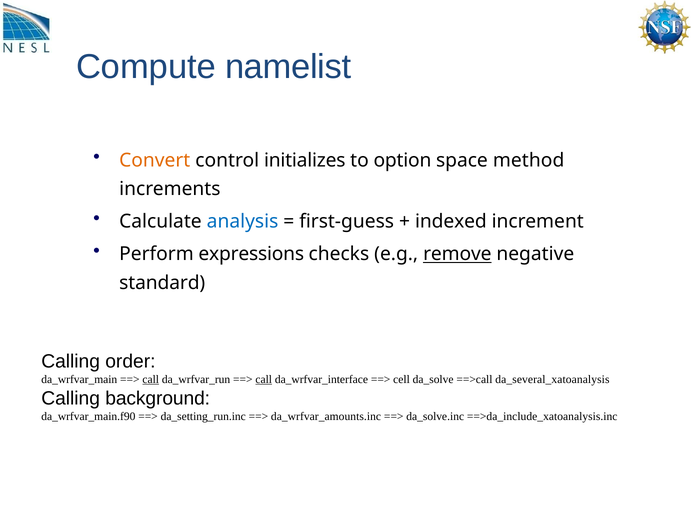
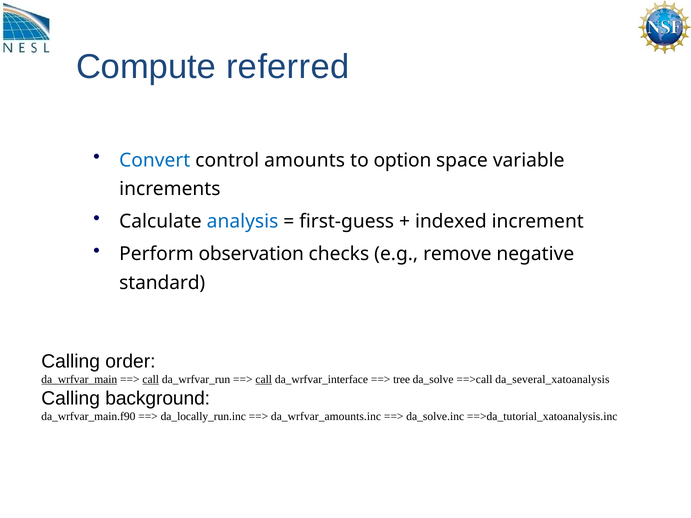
namelist: namelist -> referred (288, 67)
Convert colour: orange -> blue (155, 160)
initializes: initializes -> amounts (305, 160)
method: method -> variable (529, 160)
expressions: expressions -> observation (251, 254)
remove underline: present -> none (457, 254)
da_wrfvar_main underline: none -> present (79, 380)
cell: cell -> tree (402, 380)
da_setting_run.inc: da_setting_run.inc -> da_locally_run.inc (203, 416)
==>da_include_xatoanalysis.inc: ==>da_include_xatoanalysis.inc -> ==>da_tutorial_xatoanalysis.inc (542, 416)
